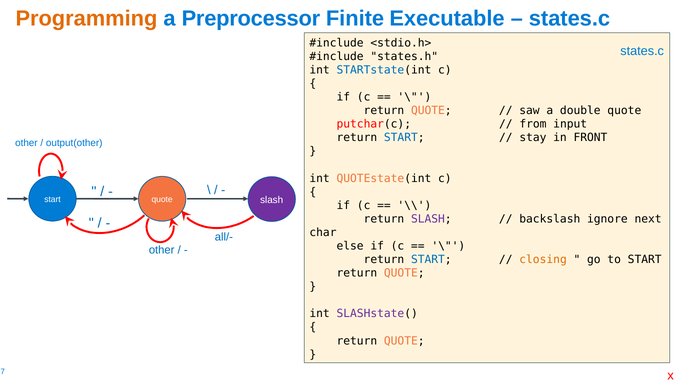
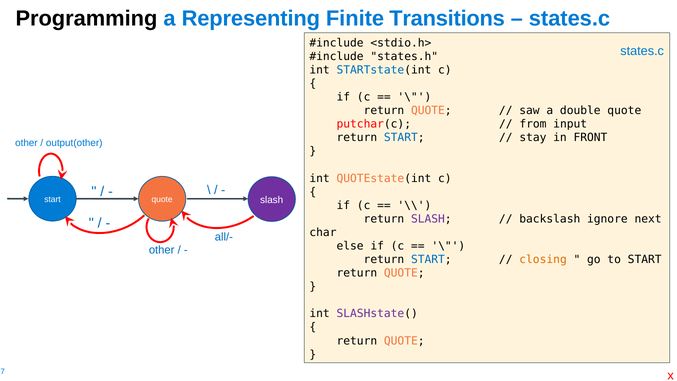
Programming colour: orange -> black (86, 18)
Preprocessor: Preprocessor -> Representing (251, 18)
Executable: Executable -> Transitions (447, 18)
